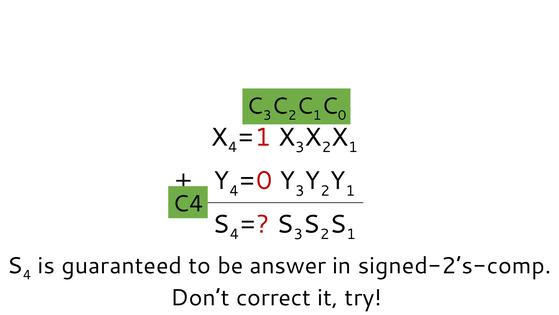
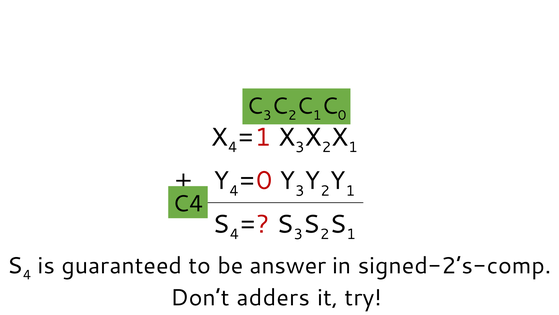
correct: correct -> adders (273, 297)
